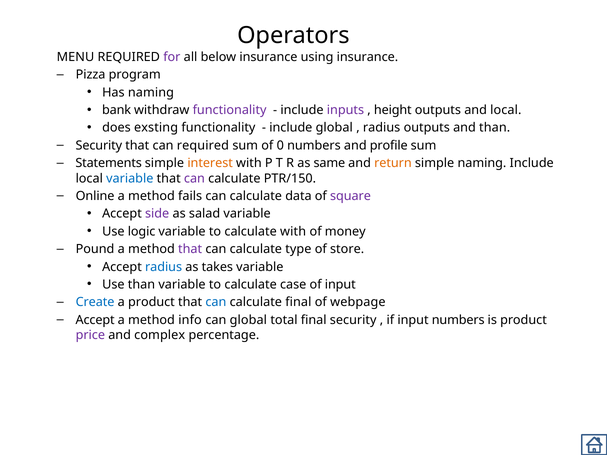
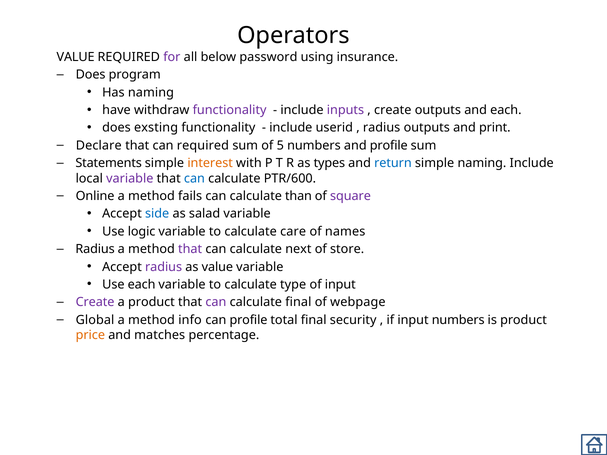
MENU: MENU -> VALUE (76, 57)
below insurance: insurance -> password (268, 57)
Pizza: Pizza -> Does (91, 75)
bank: bank -> have (116, 110)
height: height -> create (393, 110)
and local: local -> each (506, 110)
include global: global -> userid (334, 128)
and than: than -> print (495, 128)
Security: Security -> Declare (99, 146)
0: 0 -> 5 (280, 146)
same: same -> types (329, 163)
return colour: orange -> blue (393, 163)
variable colour: blue -> purple (130, 178)
can colour: purple -> blue (194, 178)
PTR/150: PTR/150 -> PTR/600 (290, 178)
data: data -> than (298, 196)
side colour: purple -> blue (157, 214)
calculate with: with -> care (293, 232)
money: money -> names (345, 232)
Pound: Pound -> Radius (95, 249)
type: type -> next (298, 249)
radius colour: blue -> purple (164, 267)
as takes: takes -> value (217, 267)
Use than: than -> each (142, 285)
case: case -> type (293, 285)
Create colour: blue -> purple (95, 302)
can colour: blue -> purple (216, 302)
Accept: Accept -> Global (95, 320)
can global: global -> profile (248, 320)
price colour: purple -> orange (90, 335)
complex: complex -> matches (160, 335)
